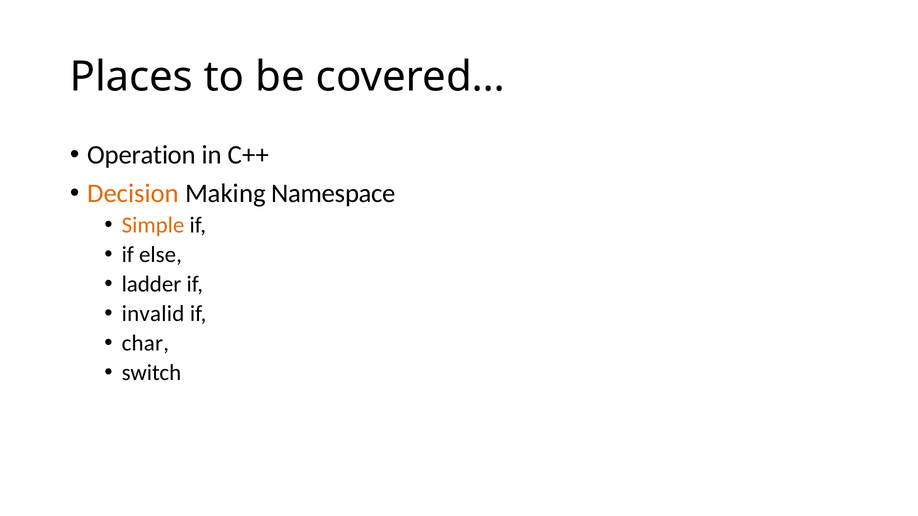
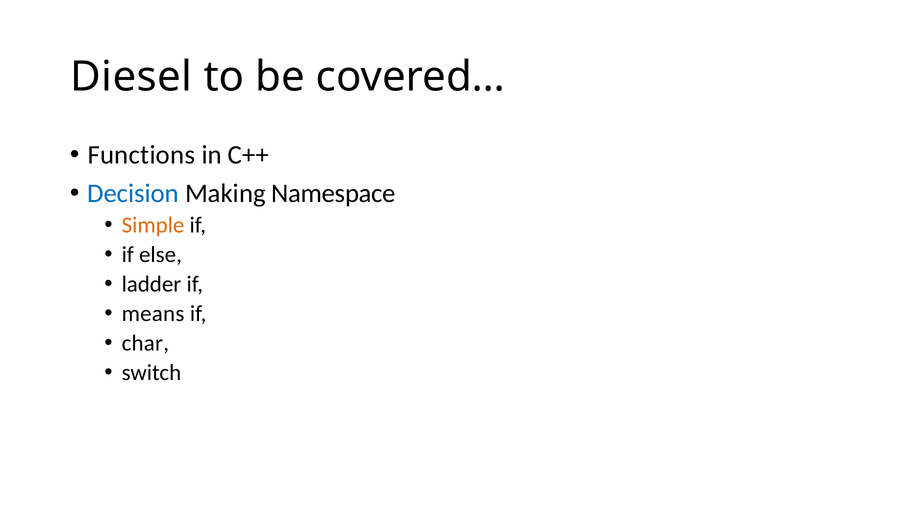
Places: Places -> Diesel (131, 77)
Operation: Operation -> Functions (141, 155)
Decision colour: orange -> blue (133, 194)
invalid: invalid -> means (153, 314)
